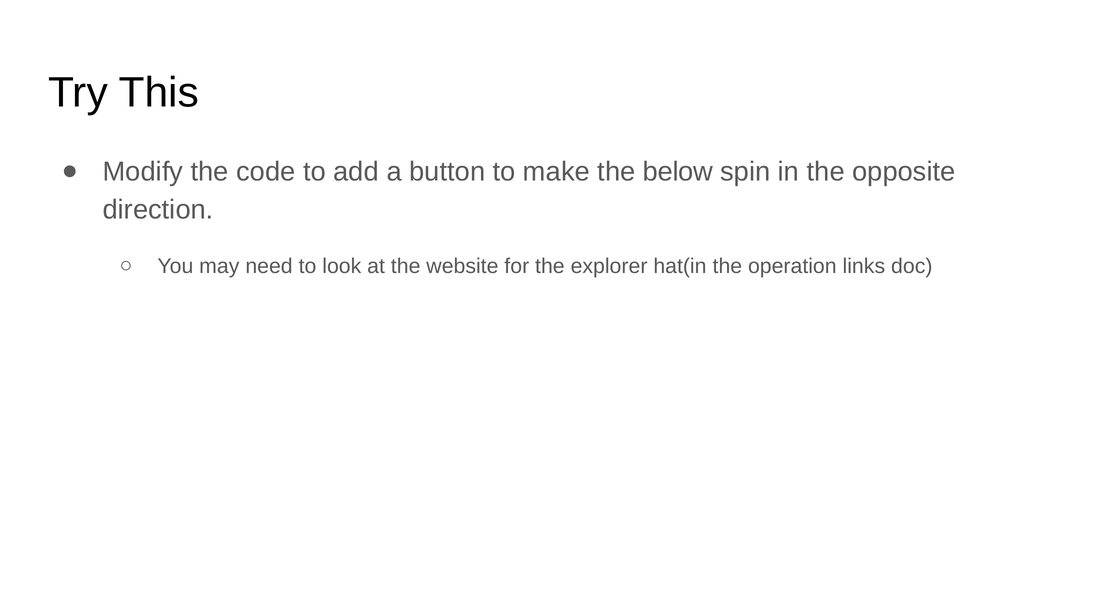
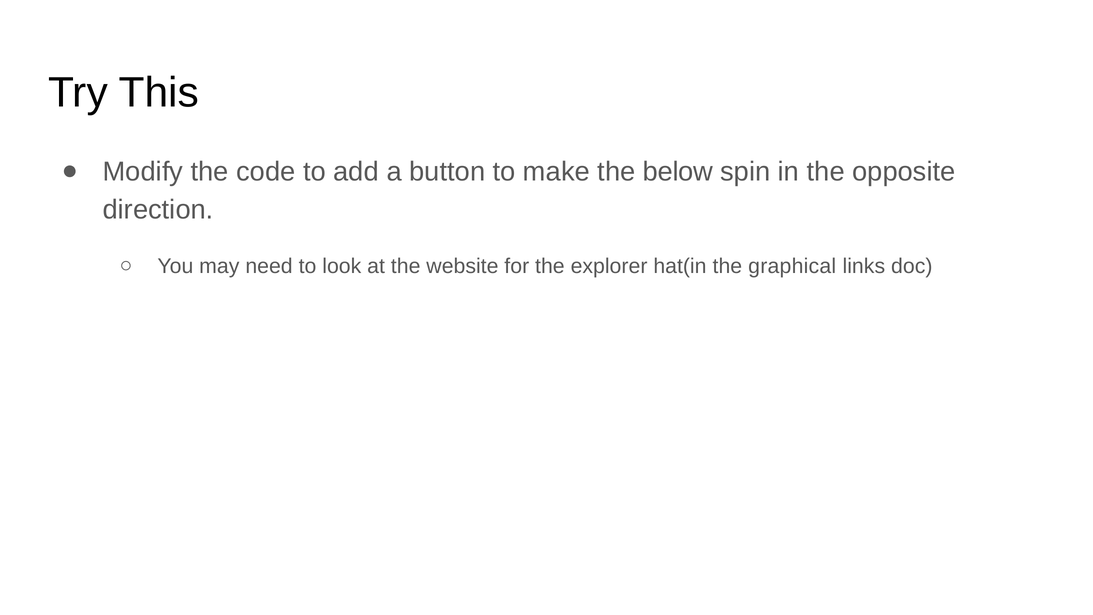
operation: operation -> graphical (792, 266)
